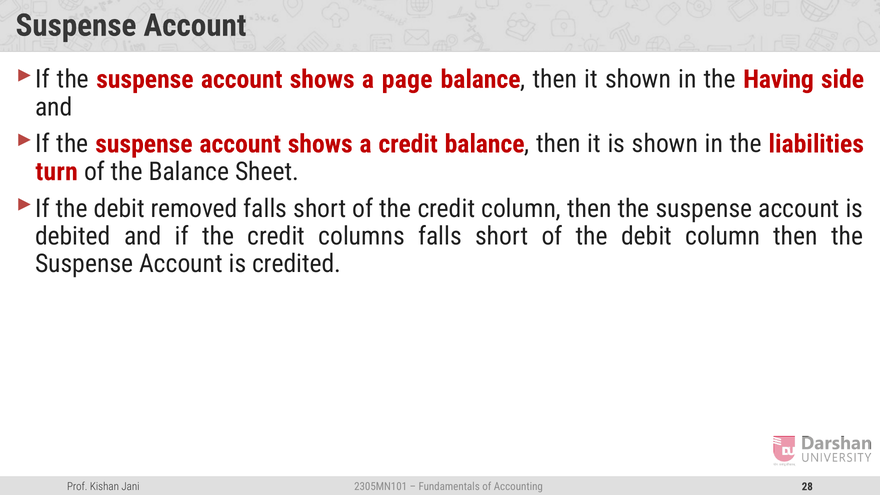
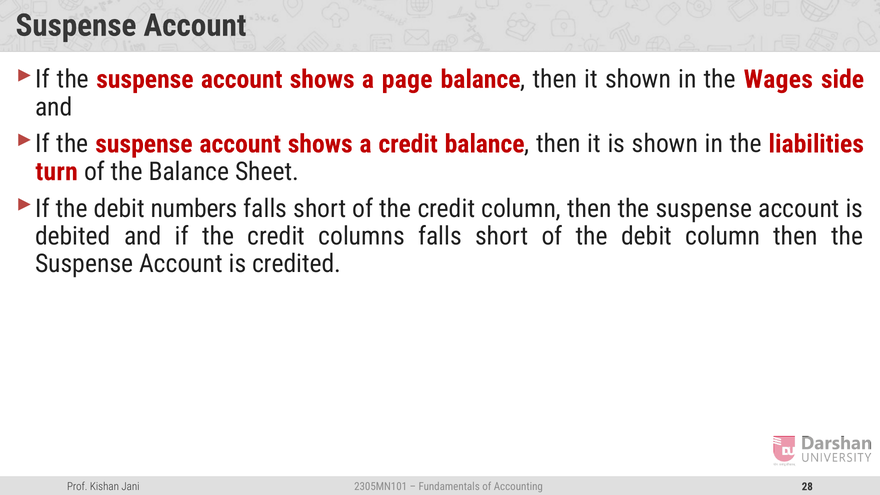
Having: Having -> Wages (778, 79)
removed: removed -> numbers (194, 209)
